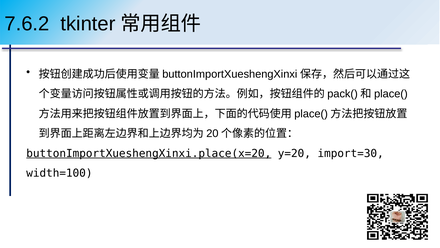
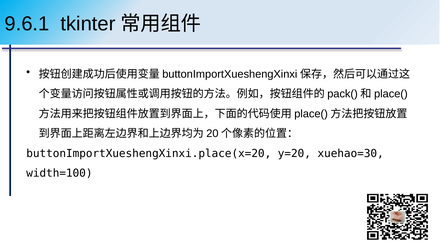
7.6.2: 7.6.2 -> 9.6.1 (27, 24)
buttonImportXueshengXinxi.place(x=20 underline: present -> none (149, 153)
import=30: import=30 -> xuehao=30 (351, 153)
